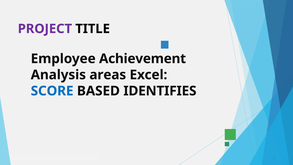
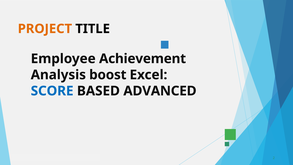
PROJECT colour: purple -> orange (45, 29)
areas: areas -> boost (108, 75)
IDENTIFIES: IDENTIFIES -> ADVANCED (160, 91)
